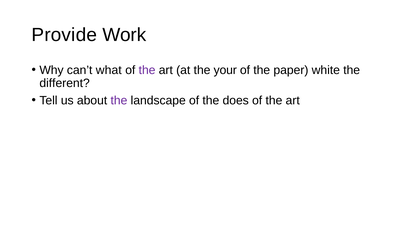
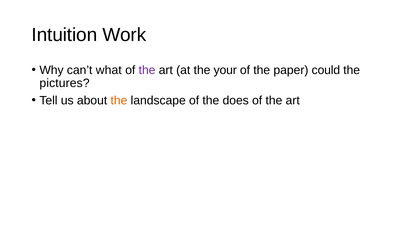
Provide: Provide -> Intuition (64, 35)
white: white -> could (326, 70)
different: different -> pictures (65, 83)
the colour: purple -> orange (119, 101)
